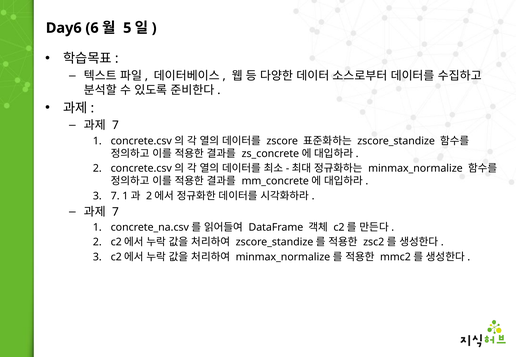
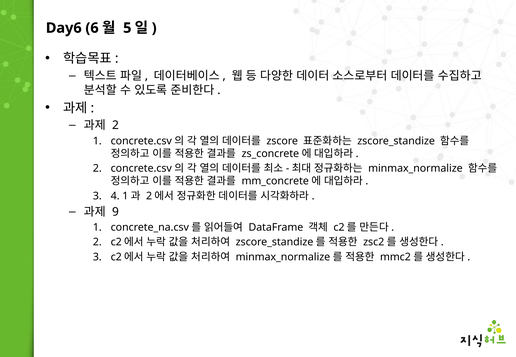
7: 7 -> 2 (115, 125)
3 7: 7 -> 4 (115, 196)
7: 7 -> 9 (115, 212)
